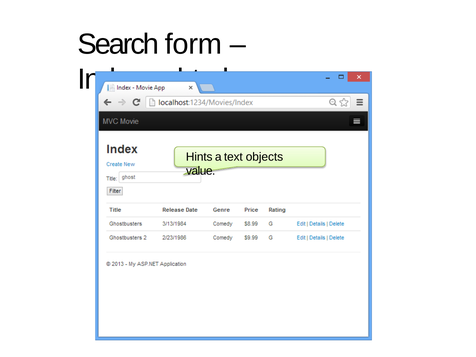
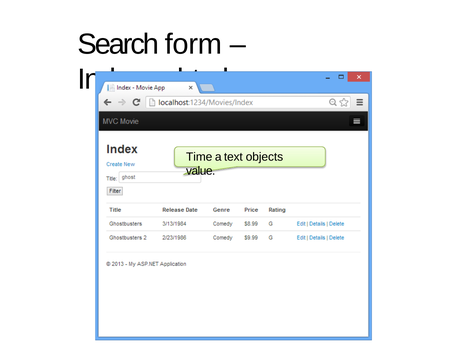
Hints: Hints -> Time (199, 157)
